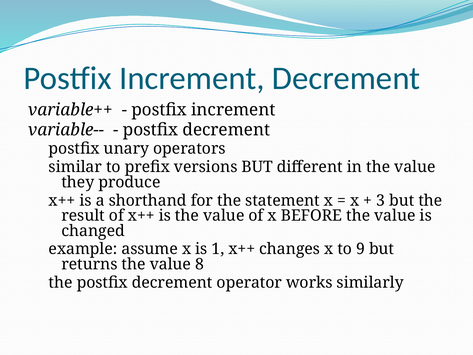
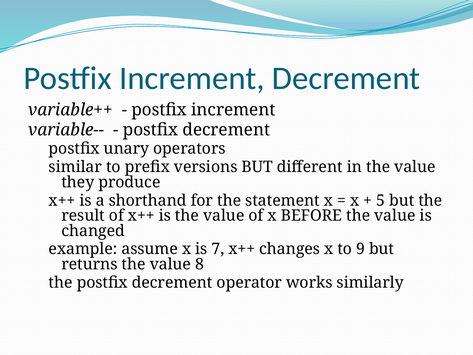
3: 3 -> 5 (381, 200)
1: 1 -> 7 (218, 249)
